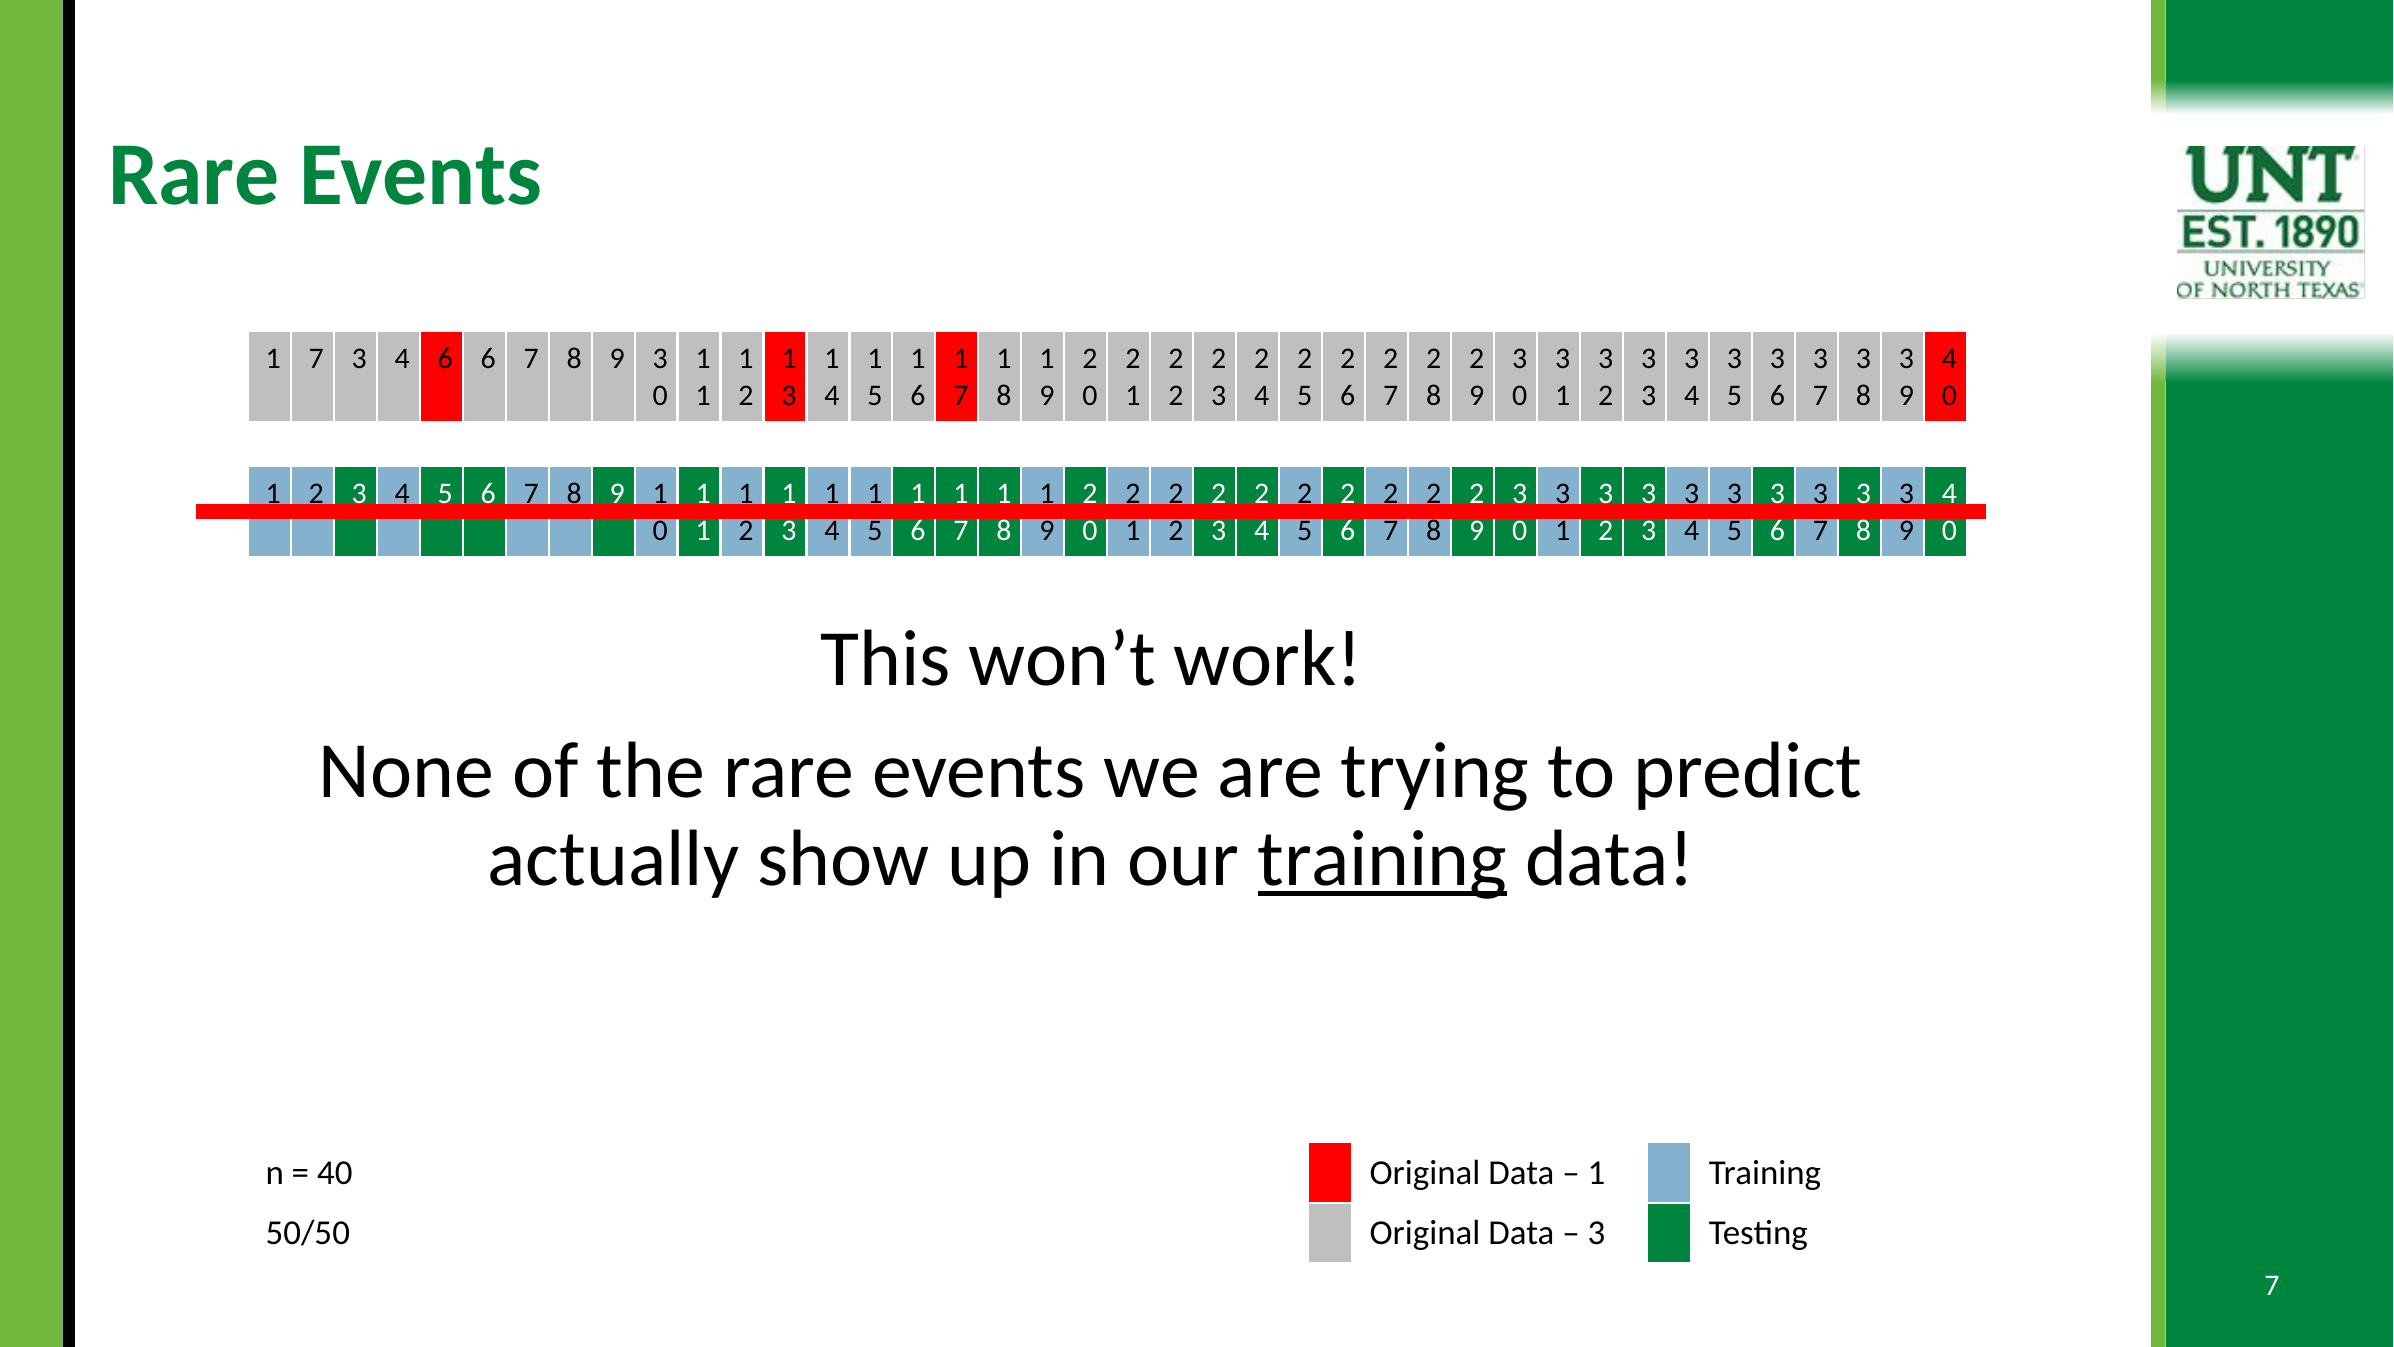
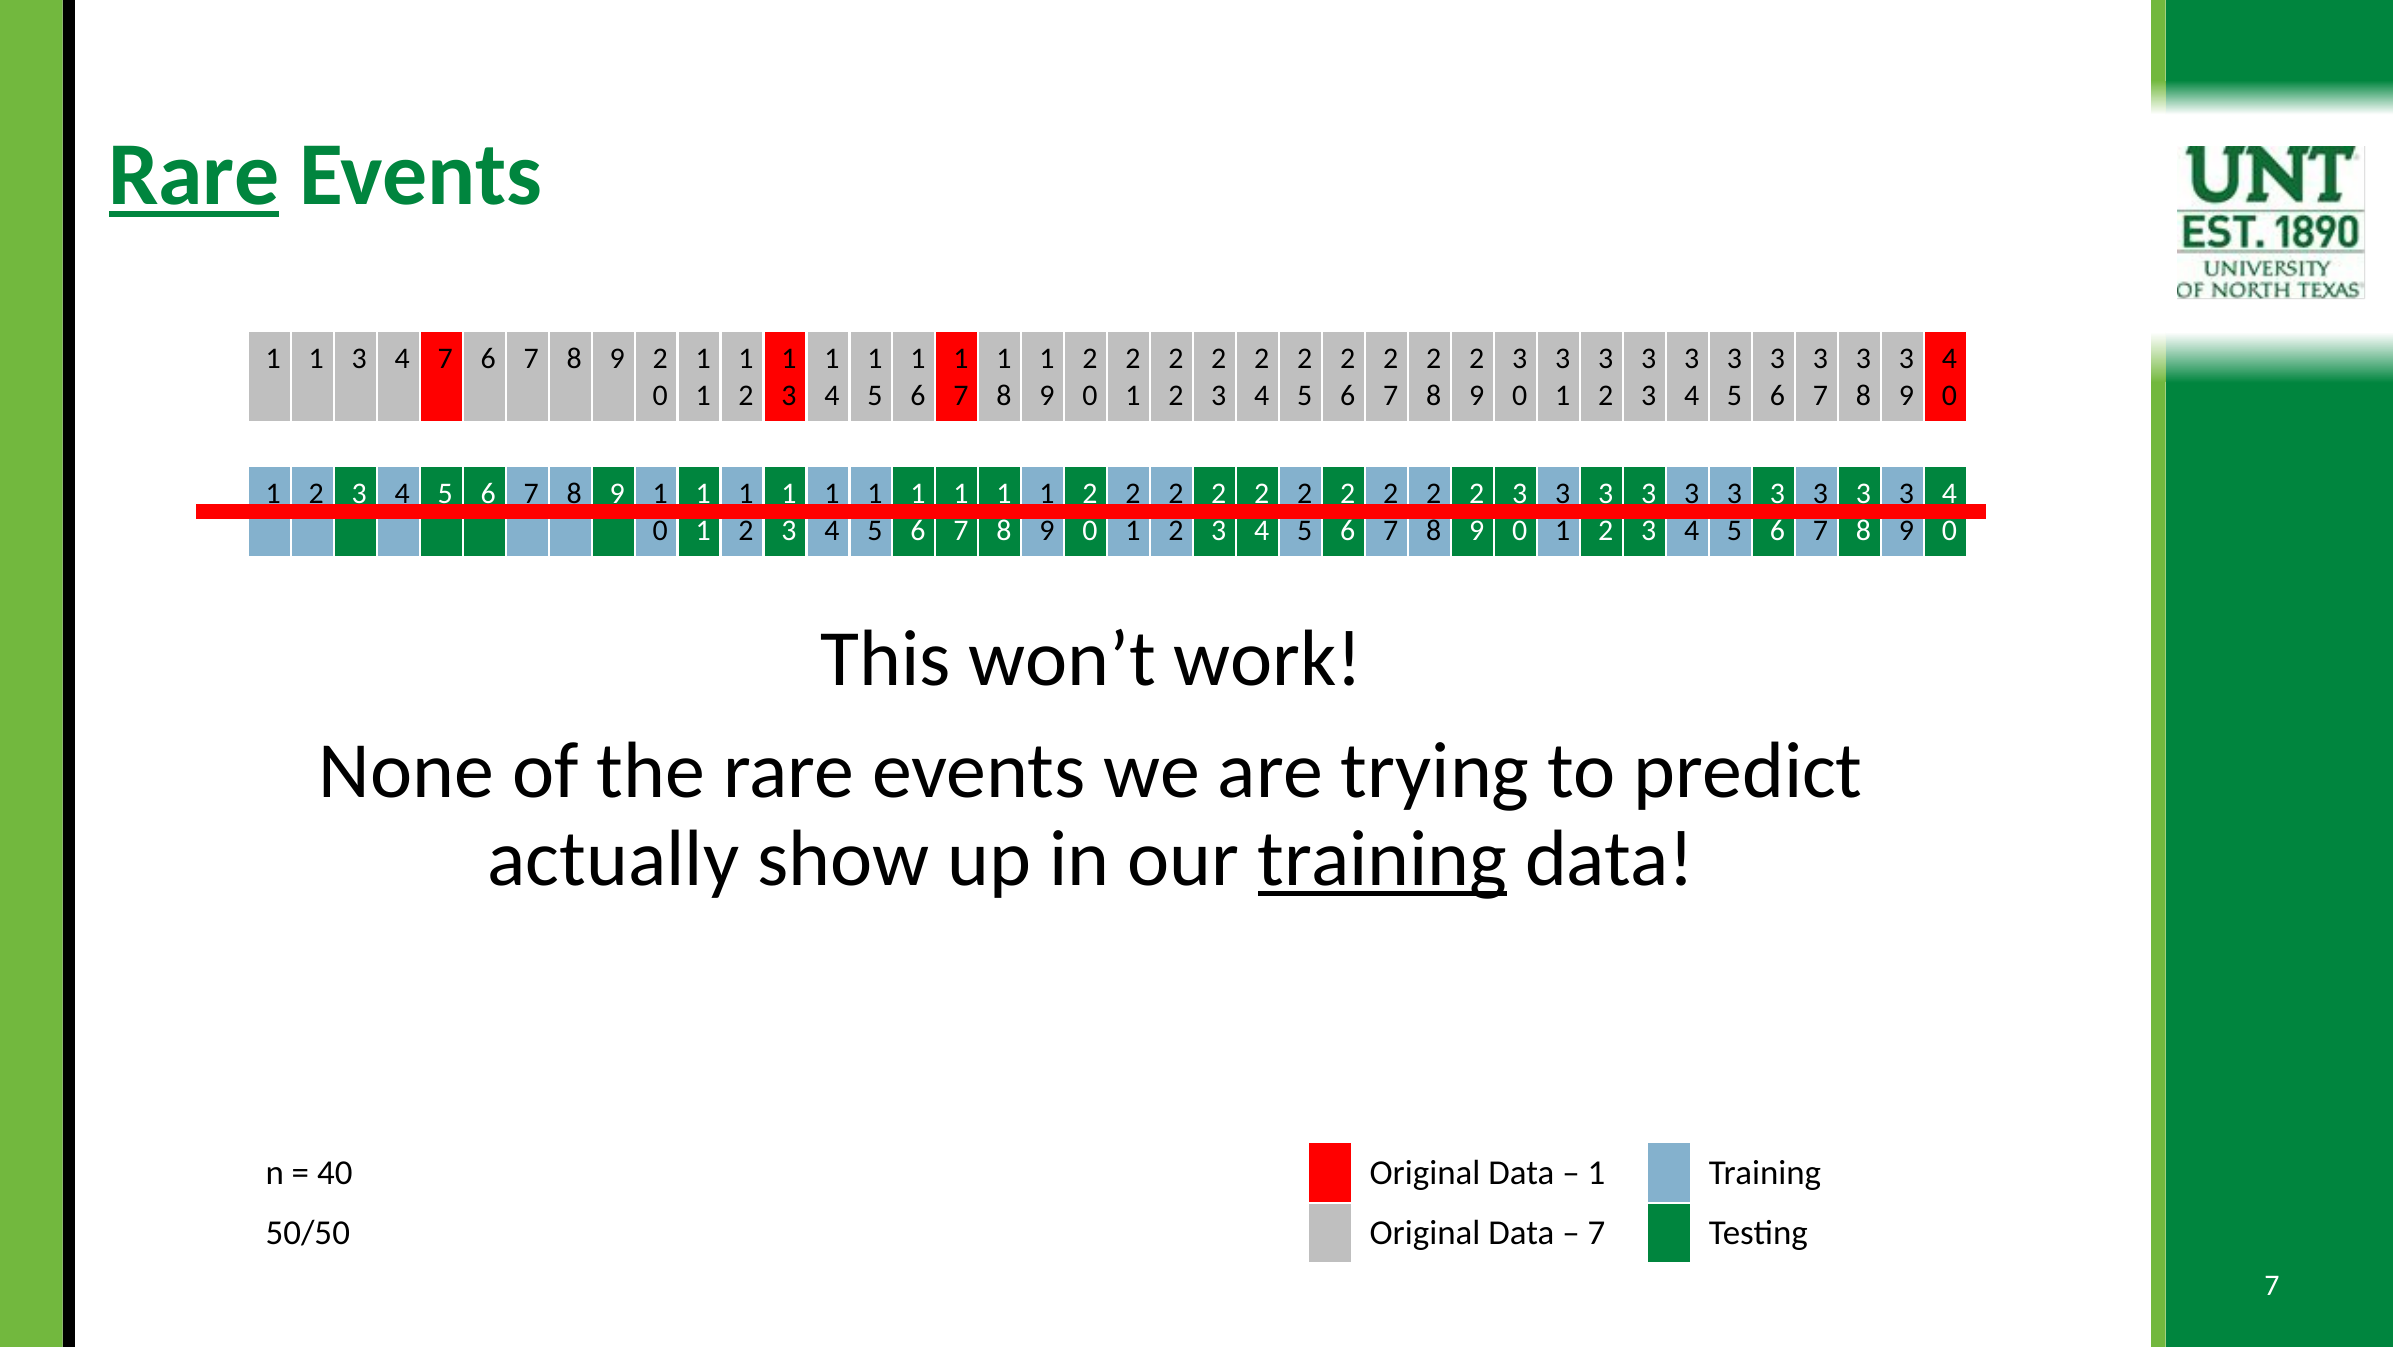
Rare underline: none -> present (194, 175)
7: 7 -> 1 (316, 359)
4 6: 6 -> 7 (445, 359)
8 9 3: 3 -> 2 (660, 359)
3: 3 -> 7 (1596, 1233)
